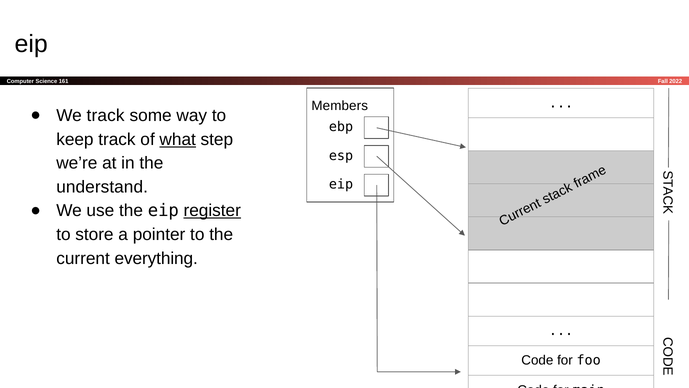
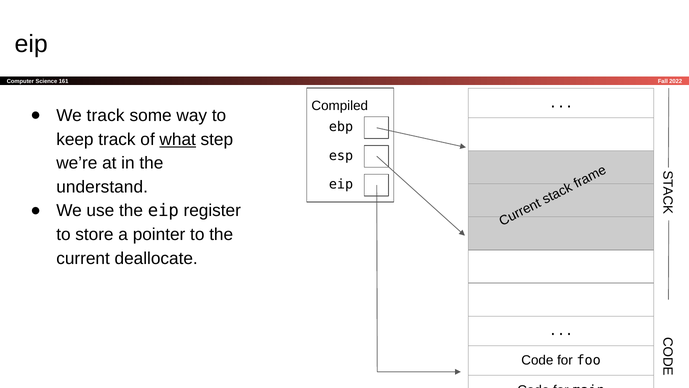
Members: Members -> Compiled (340, 106)
register underline: present -> none (212, 211)
everything: everything -> deallocate (156, 258)
